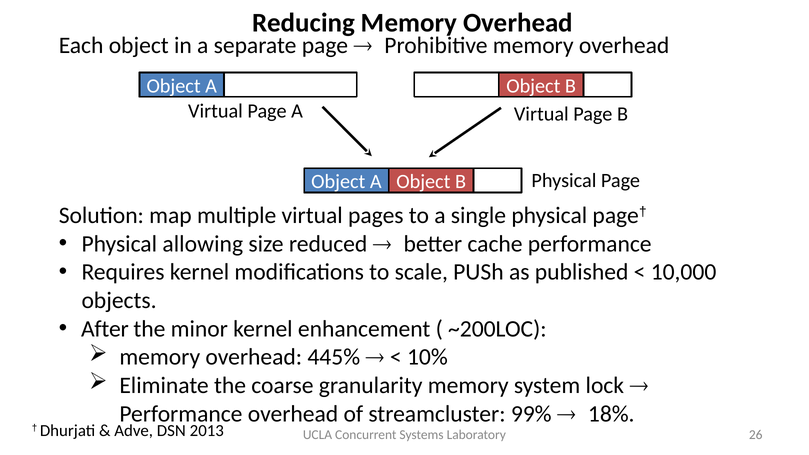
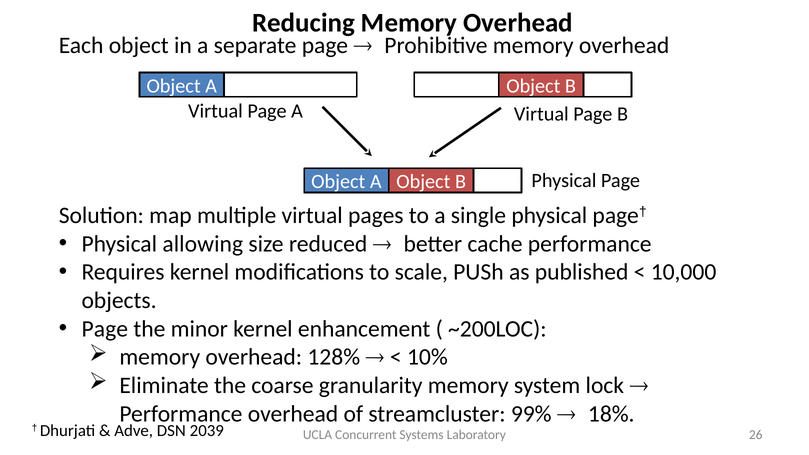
After: After -> Page (105, 329)
445%: 445% -> 128% (334, 357)
2013: 2013 -> 2039 (207, 431)
